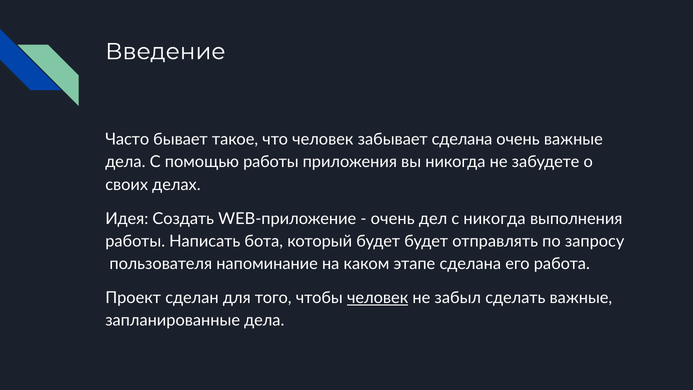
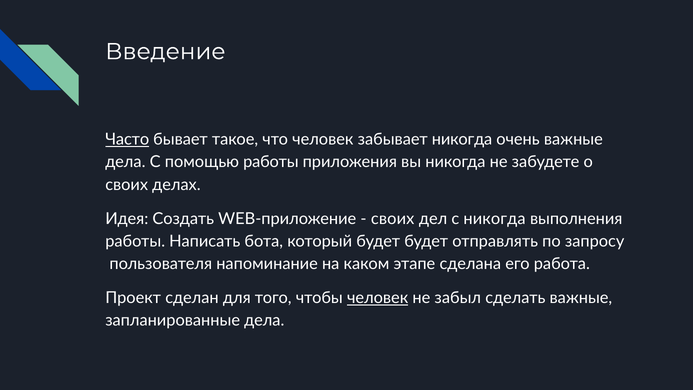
Часто underline: none -> present (127, 139)
забывает сделана: сделана -> никогда (462, 139)
очень: очень -> своих (393, 219)
